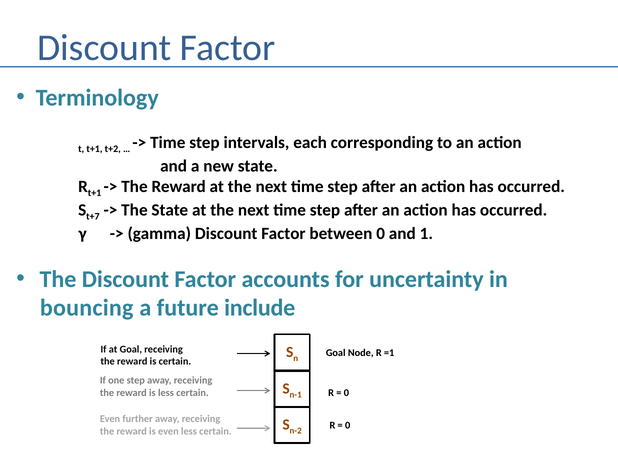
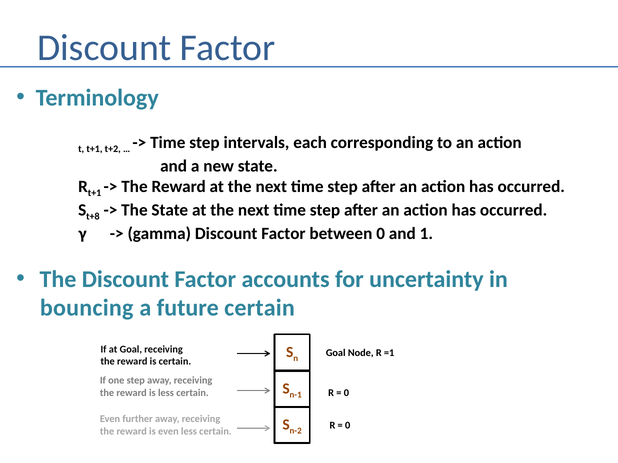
t+7: t+7 -> t+8 (93, 217)
future include: include -> certain (259, 308)
